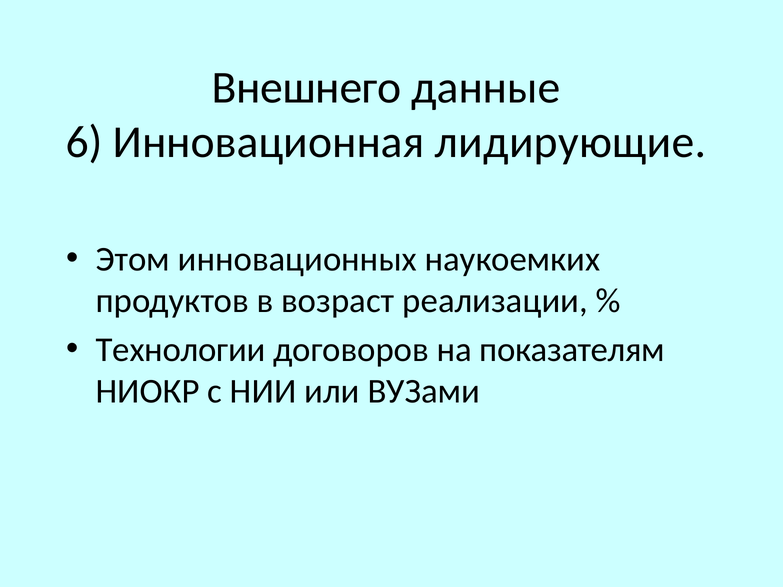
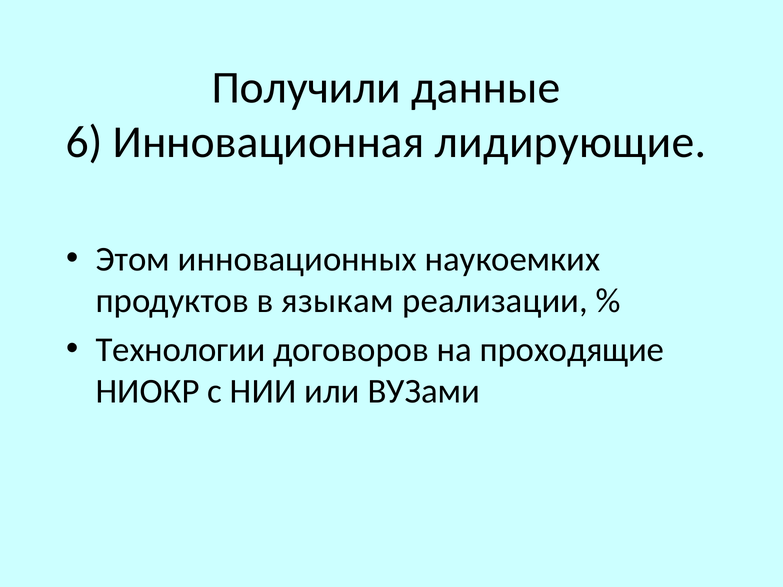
Внешнего: Внешнего -> Получили (306, 88)
возраст: возраст -> языкам (338, 301)
показателям: показателям -> проходящие (572, 350)
